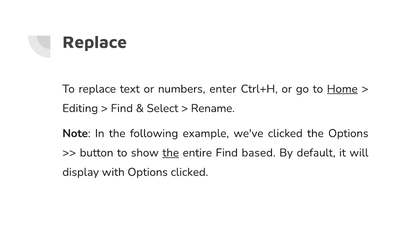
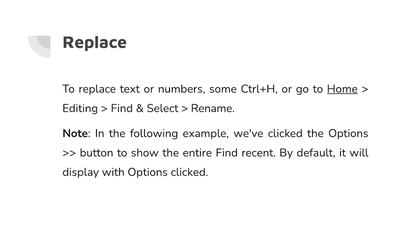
enter: enter -> some (223, 89)
the underline: present -> none (171, 153)
based: based -> recent (259, 153)
